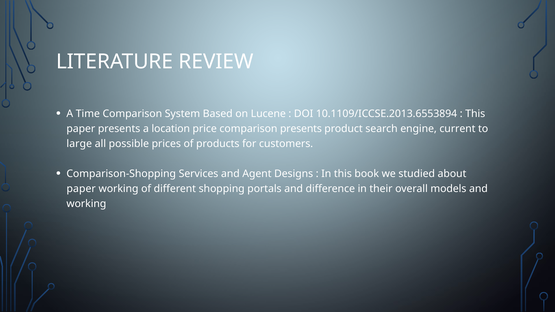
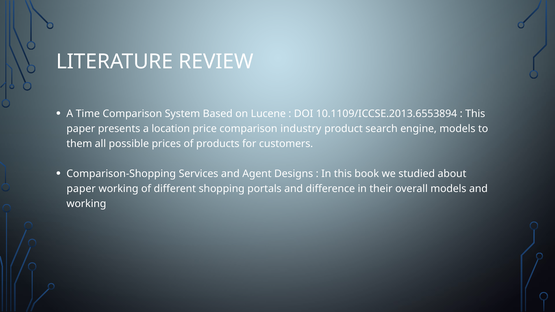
comparison presents: presents -> industry (301, 129)
engine current: current -> models (457, 129)
large: large -> them (79, 144)
